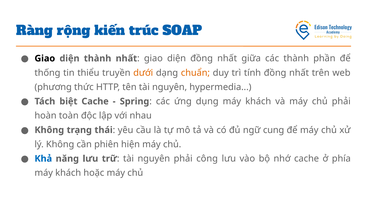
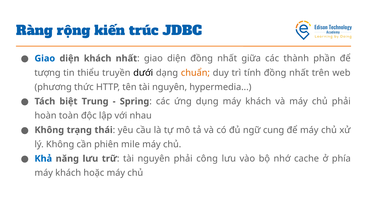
SOAP: SOAP -> JDBC (182, 31)
Giao colour: black -> blue (45, 59)
diện thành: thành -> khách (98, 59)
thống: thống -> tượng (47, 73)
dưới colour: orange -> black (143, 73)
biệt Cache: Cache -> Trung (95, 102)
hiện: hiện -> mile (130, 145)
